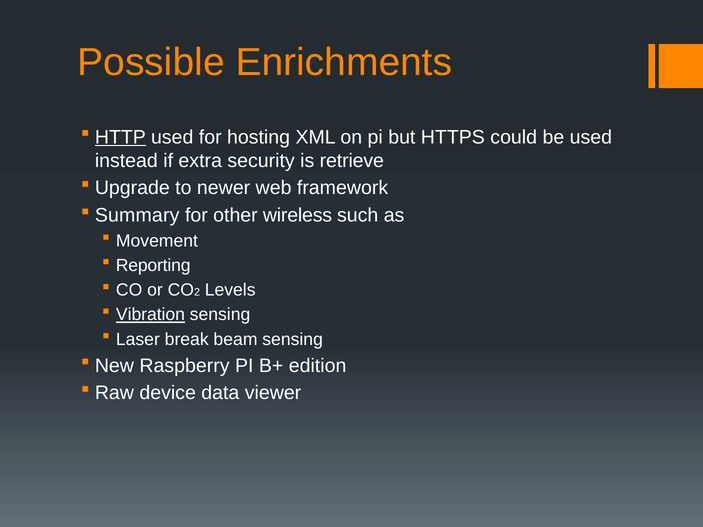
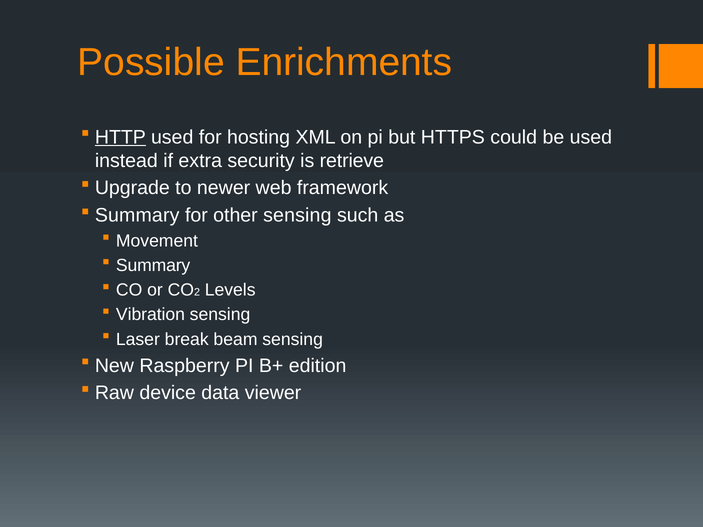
other wireless: wireless -> sensing (297, 215)
Reporting: Reporting -> Summary (153, 266)
Vibration underline: present -> none (150, 315)
